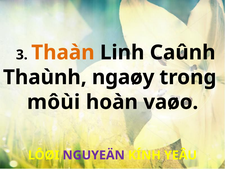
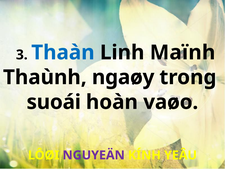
Thaàn colour: orange -> blue (63, 52)
Caûnh: Caûnh -> Maïnh (183, 52)
môùi: môùi -> suoái (54, 102)
